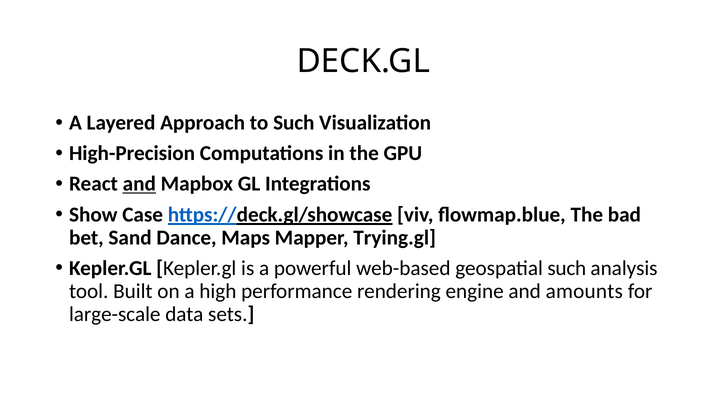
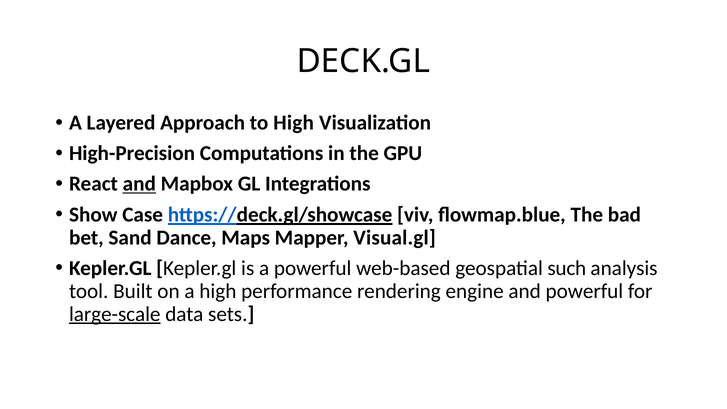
to Such: Such -> High (294, 123)
Trying.gl: Trying.gl -> Visual.gl (395, 238)
and amounts: amounts -> powerful (584, 291)
large-scale underline: none -> present (115, 314)
